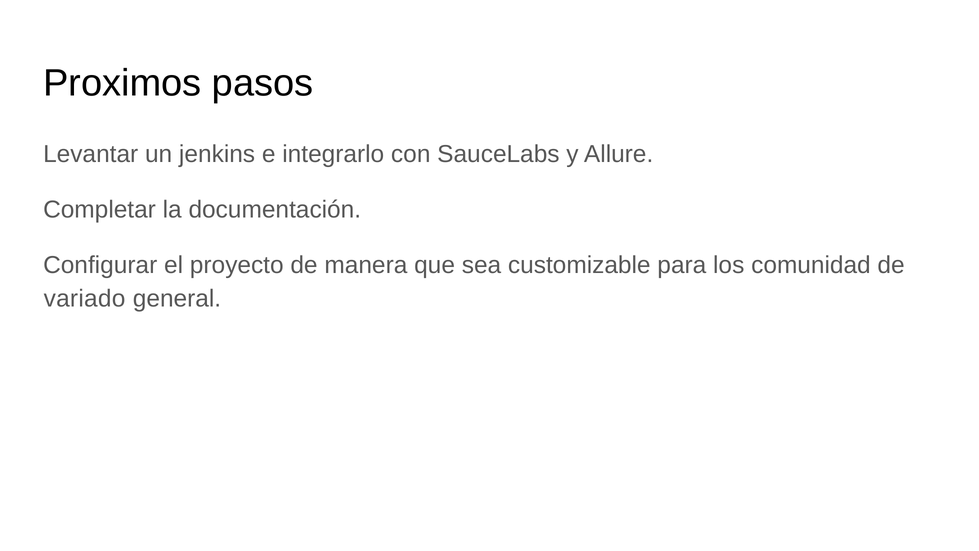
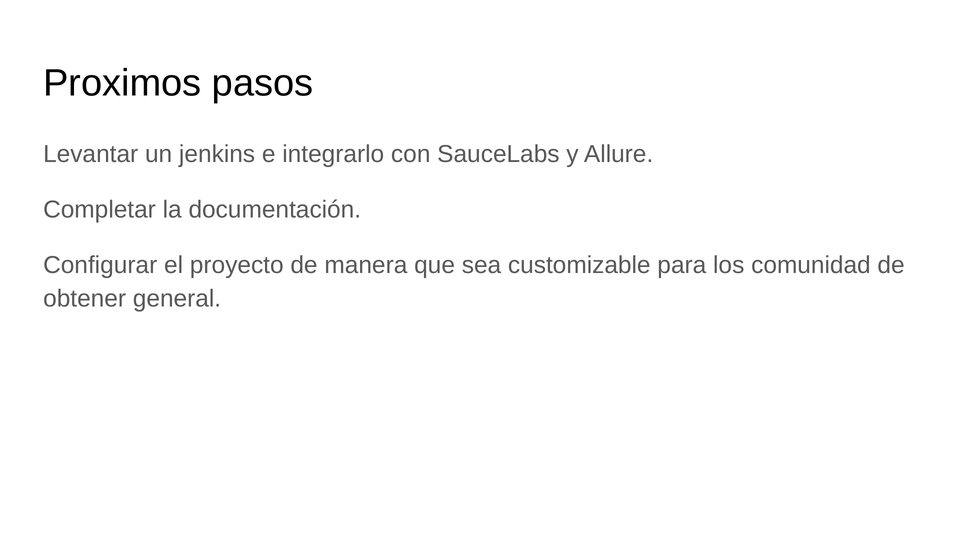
variado: variado -> obtener (85, 299)
